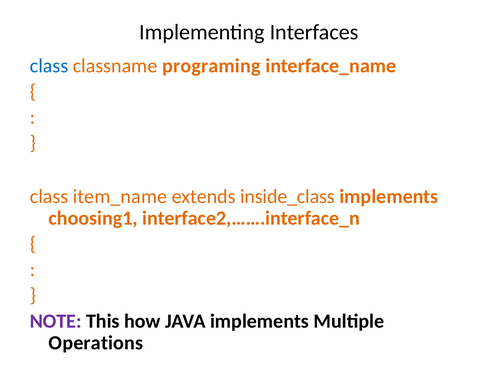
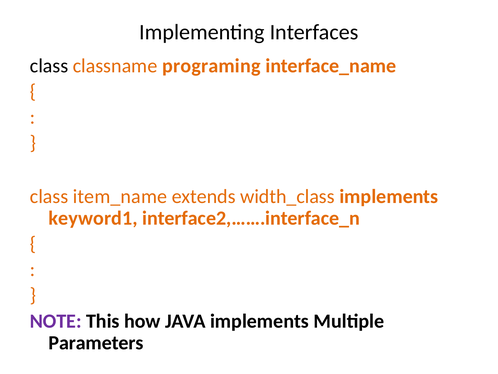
class colour: blue -> black (49, 66)
inside_class: inside_class -> width_class (287, 196)
choosing1: choosing1 -> keyword1 (93, 218)
Operations: Operations -> Parameters (96, 342)
